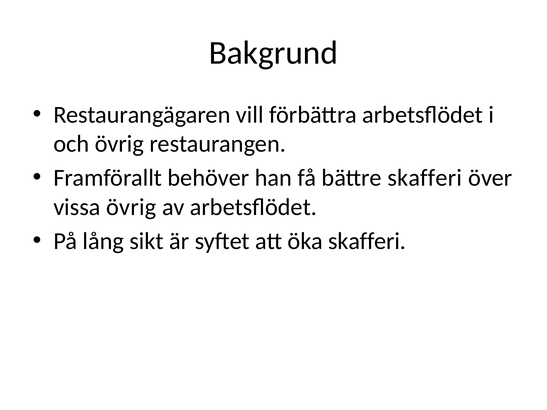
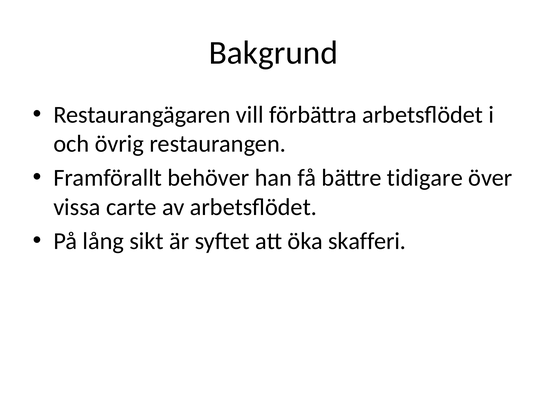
bättre skafferi: skafferi -> tidigare (425, 178)
vissa övrig: övrig -> carte (131, 207)
